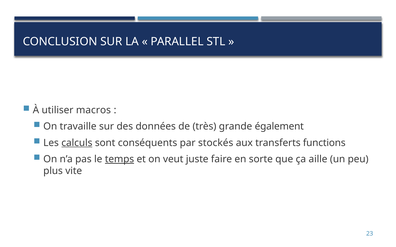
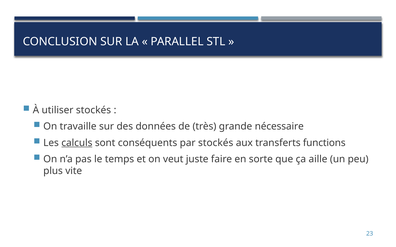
utiliser macros: macros -> stockés (94, 110)
également: également -> nécessaire (279, 127)
temps underline: present -> none (119, 159)
